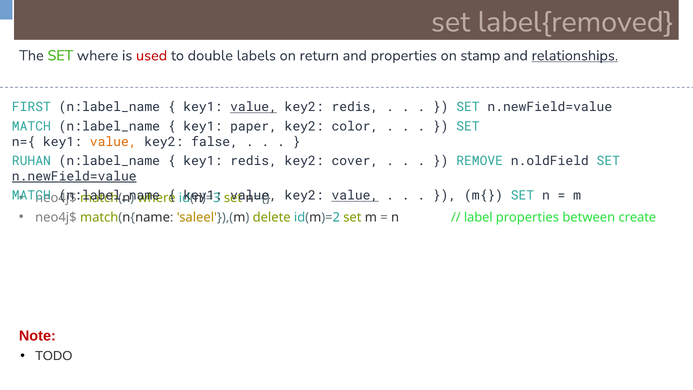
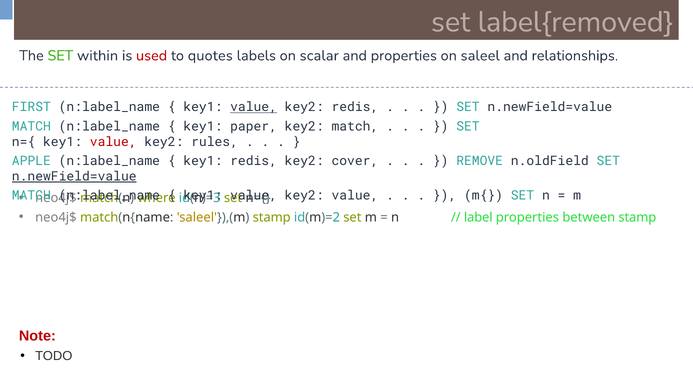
SET where: where -> within (98, 56)
double: double -> quotes (210, 56)
return: return -> scalar (319, 56)
stamp: stamp -> saleel (480, 56)
relationships underline: present -> none (575, 56)
key2 color: color -> match (355, 126)
value colour: orange -> red (113, 142)
false: false -> rules (215, 142)
RUHAN: RUHAN -> APPLE (31, 161)
value underline: present -> none (355, 195)
saleel'}),(m delete: delete -> stamp (272, 217)
between create: create -> stamp (637, 217)
